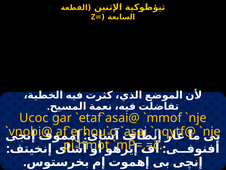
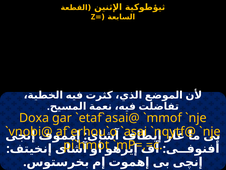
Ucoc: Ucoc -> Doxa (34, 118)
